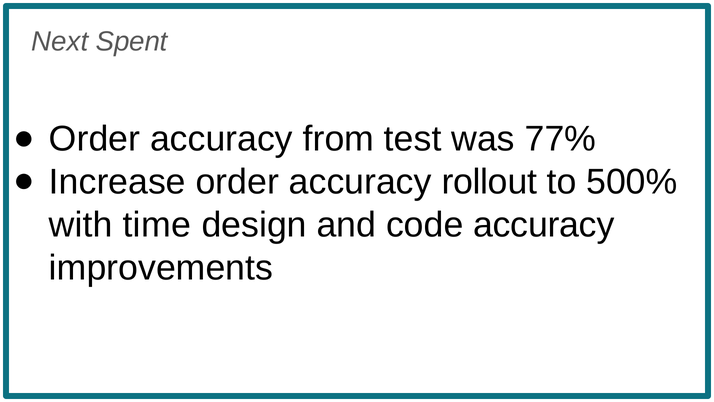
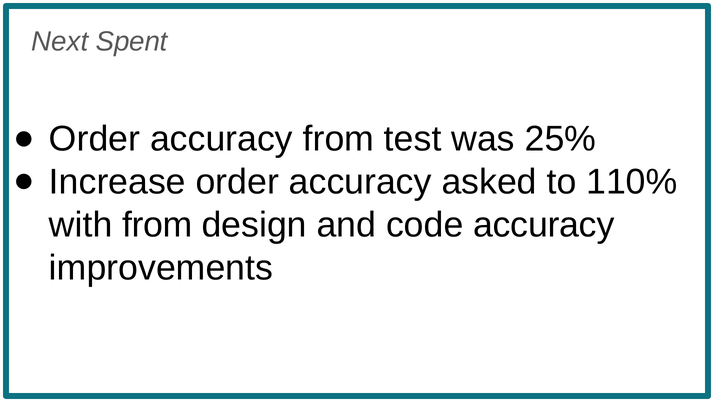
77%: 77% -> 25% (560, 139)
rollout: rollout -> asked (489, 182)
500%: 500% -> 110% (632, 182)
with time: time -> from (157, 225)
